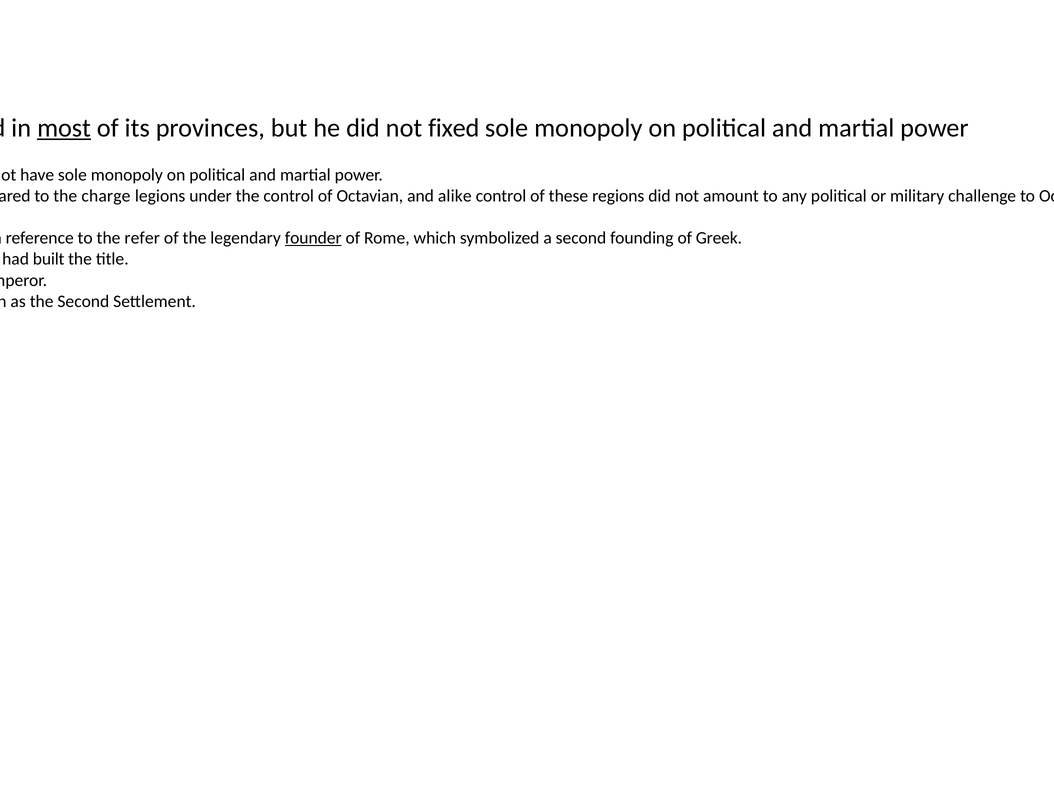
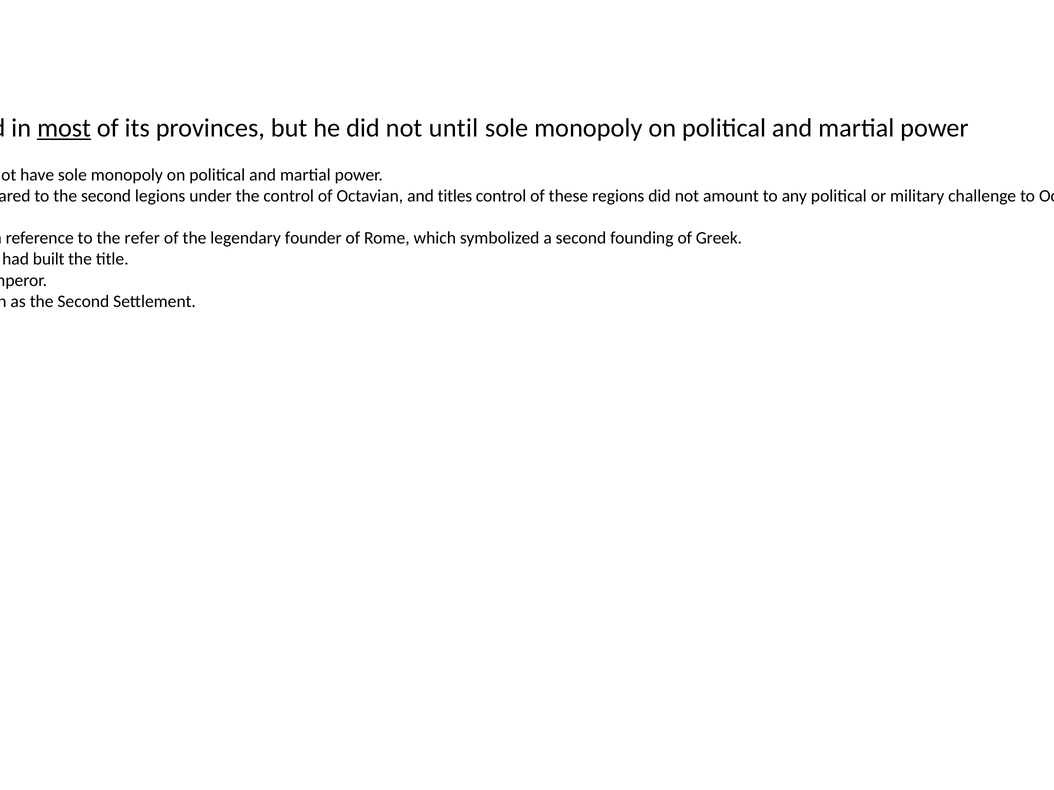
fixed: fixed -> until (453, 128)
to the charge: charge -> second (106, 196)
alike: alike -> titles (455, 196)
founder underline: present -> none (313, 238)
